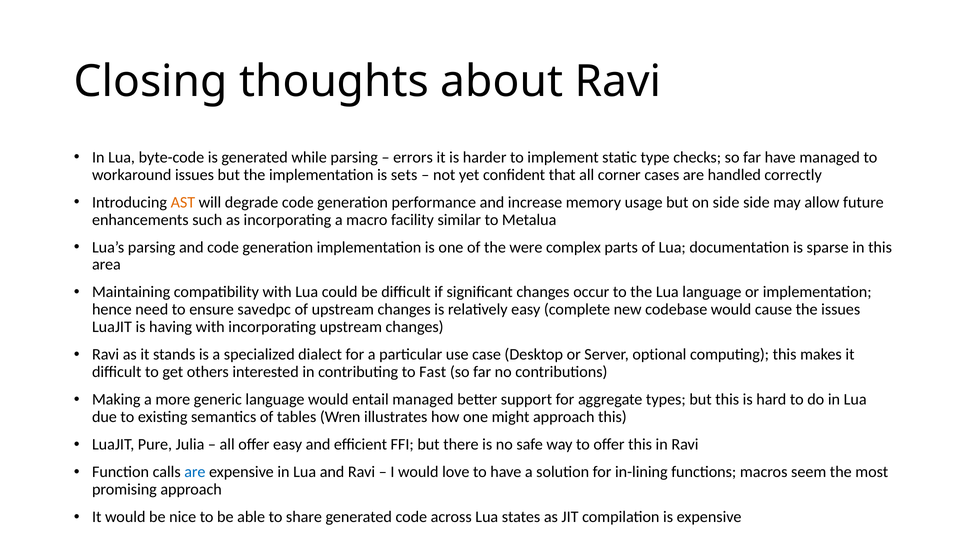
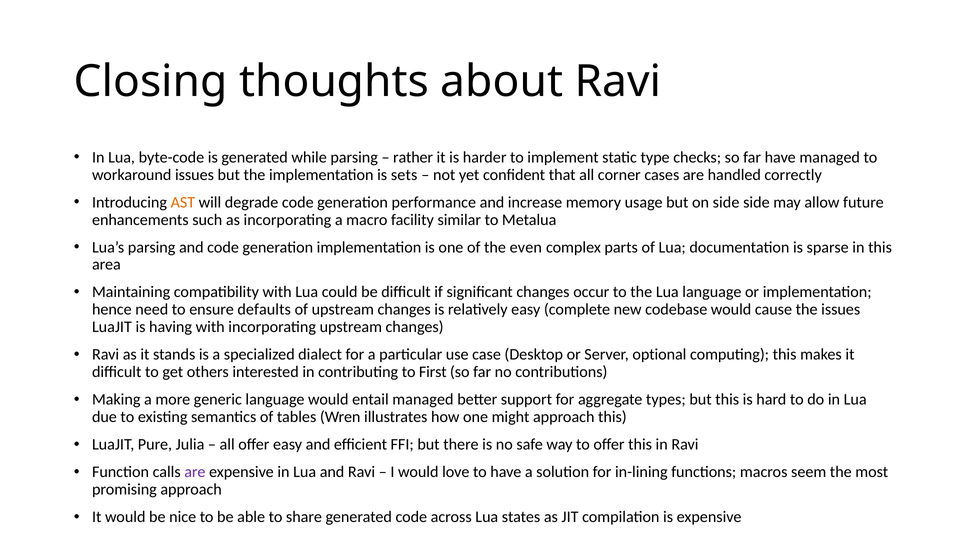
errors: errors -> rather (413, 157)
were: were -> even (526, 247)
savedpc: savedpc -> defaults (264, 310)
Fast: Fast -> First (433, 372)
are colour: blue -> purple (195, 472)
